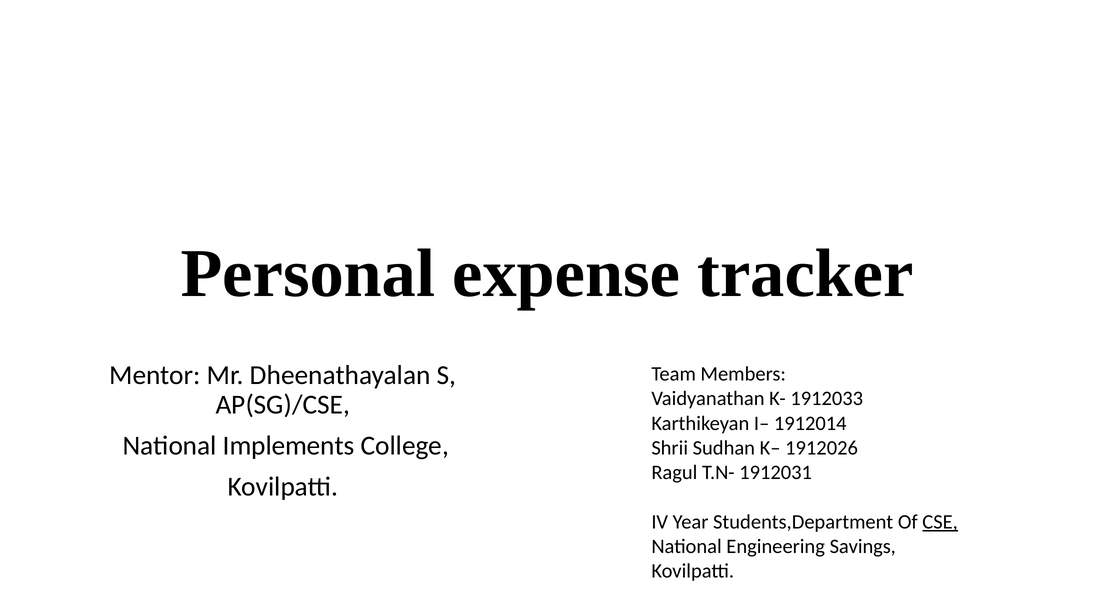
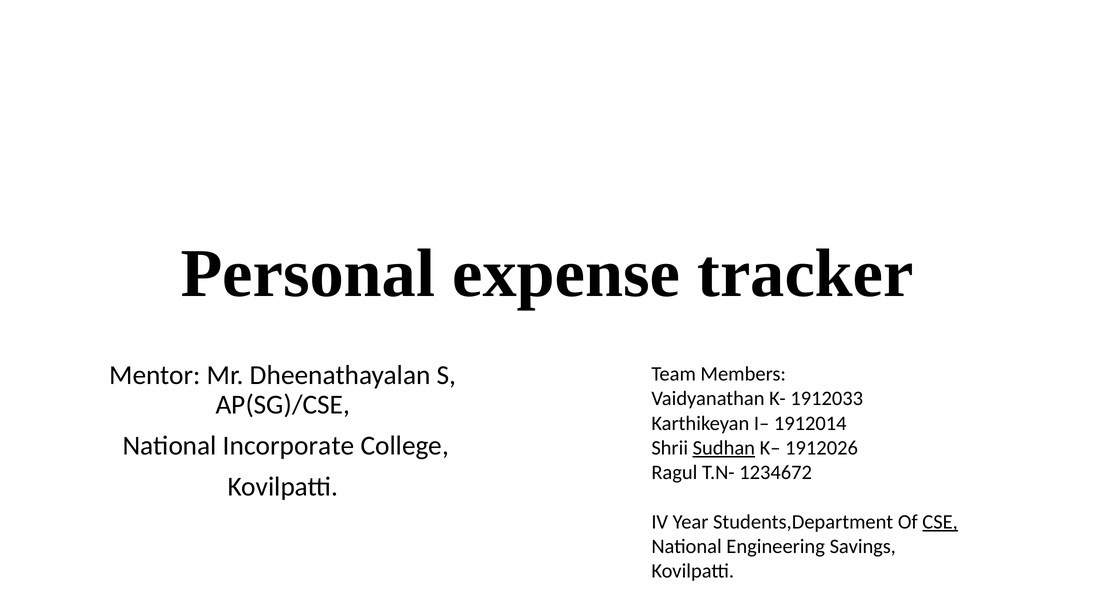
Implements: Implements -> Incorporate (289, 446)
Sudhan underline: none -> present (724, 448)
1912031: 1912031 -> 1234672 (776, 473)
